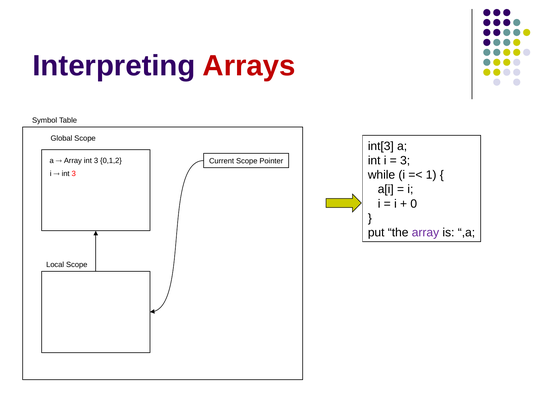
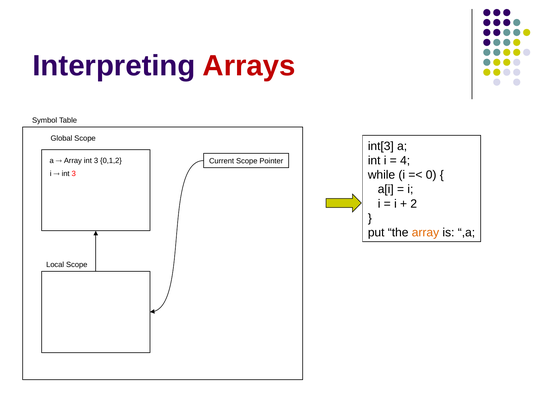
3: 3 -> 4 (405, 161)
1: 1 -> 0 (431, 175)
0: 0 -> 2 (414, 204)
array colour: purple -> orange (425, 233)
